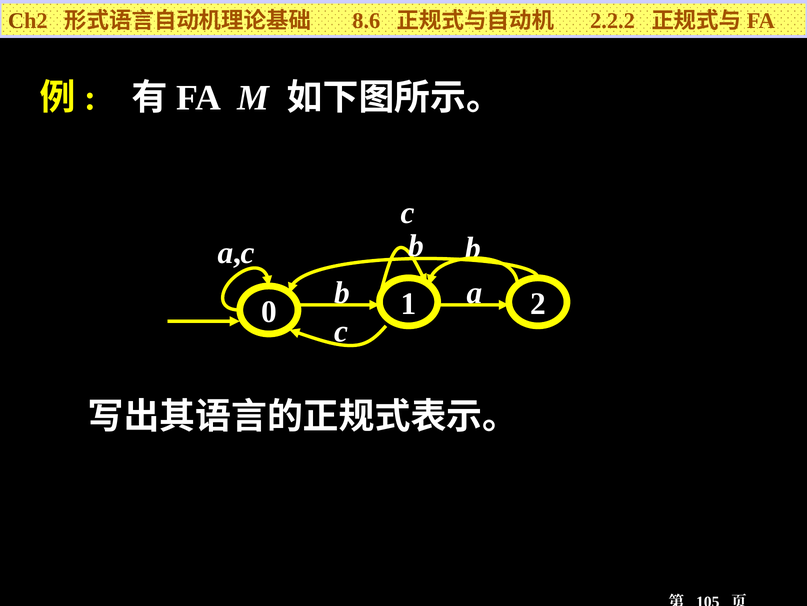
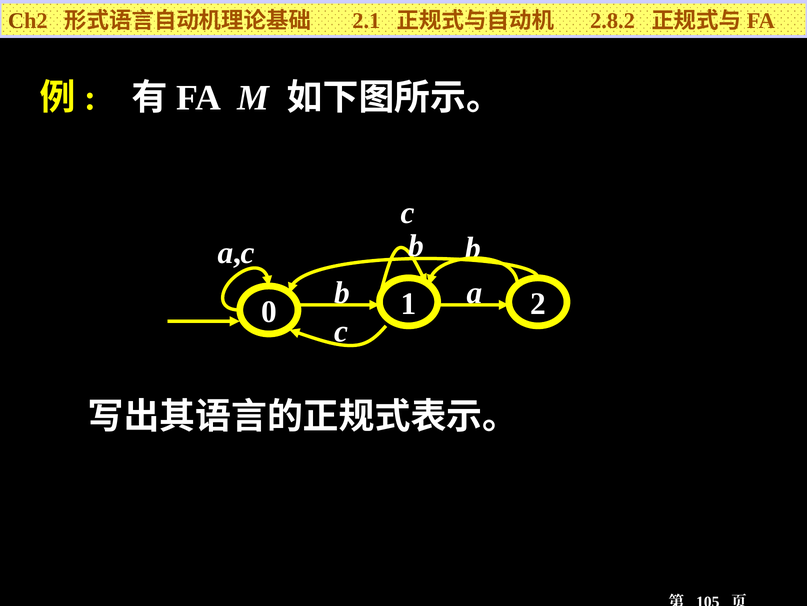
8.6: 8.6 -> 2.1 (366, 21)
2.2.2: 2.2.2 -> 2.8.2 (612, 21)
